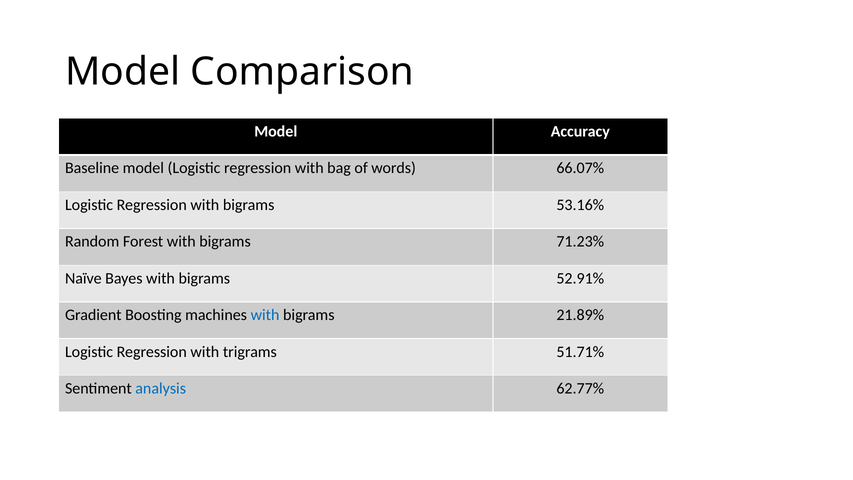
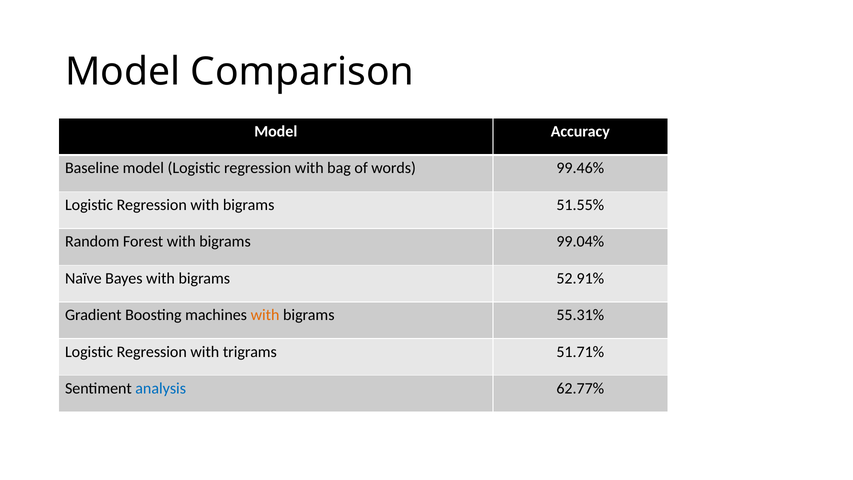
66.07%: 66.07% -> 99.46% (580, 168)
53.16%: 53.16% -> 51.55% (580, 205)
71.23%: 71.23% -> 99.04% (580, 242)
with colour: blue -> orange (265, 315)
21.89%: 21.89% -> 55.31% (580, 315)
